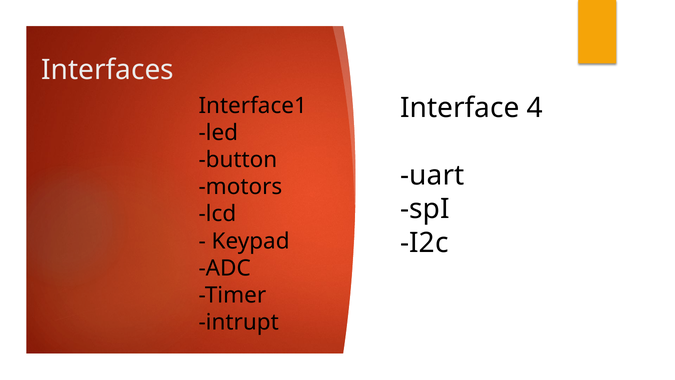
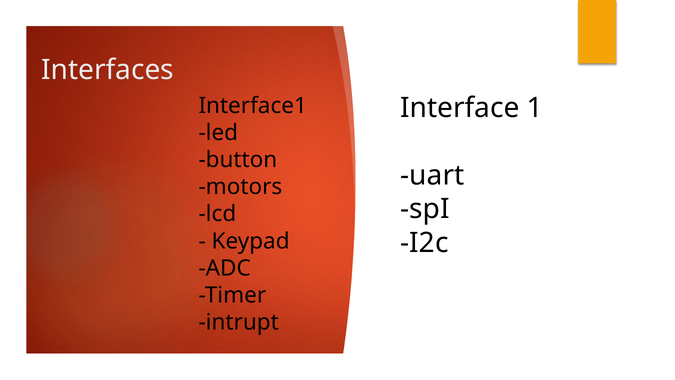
4: 4 -> 1 (535, 108)
